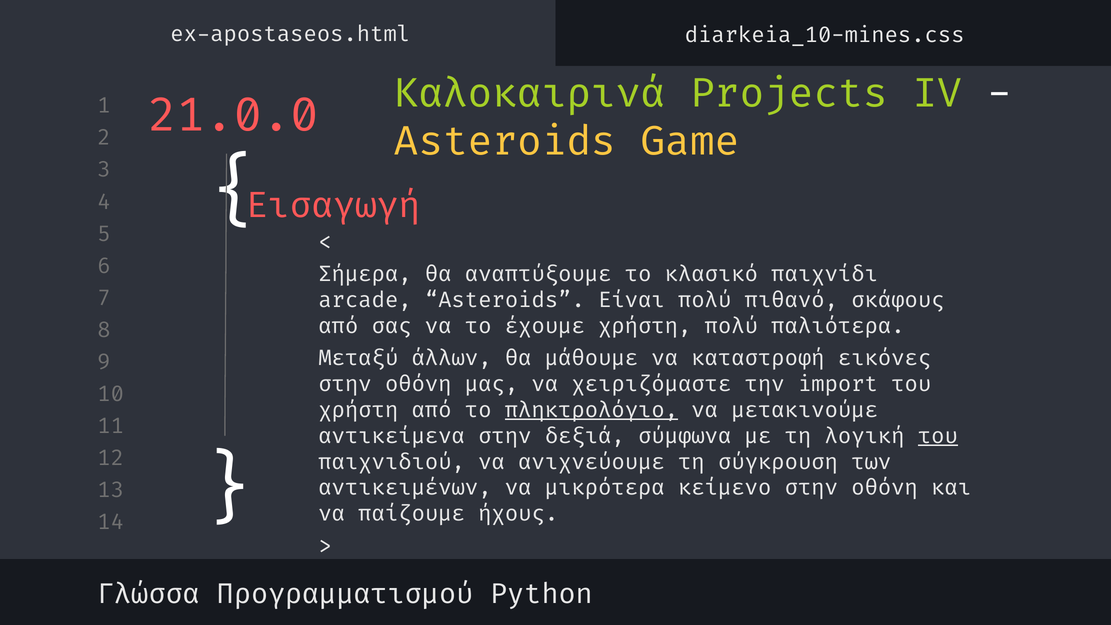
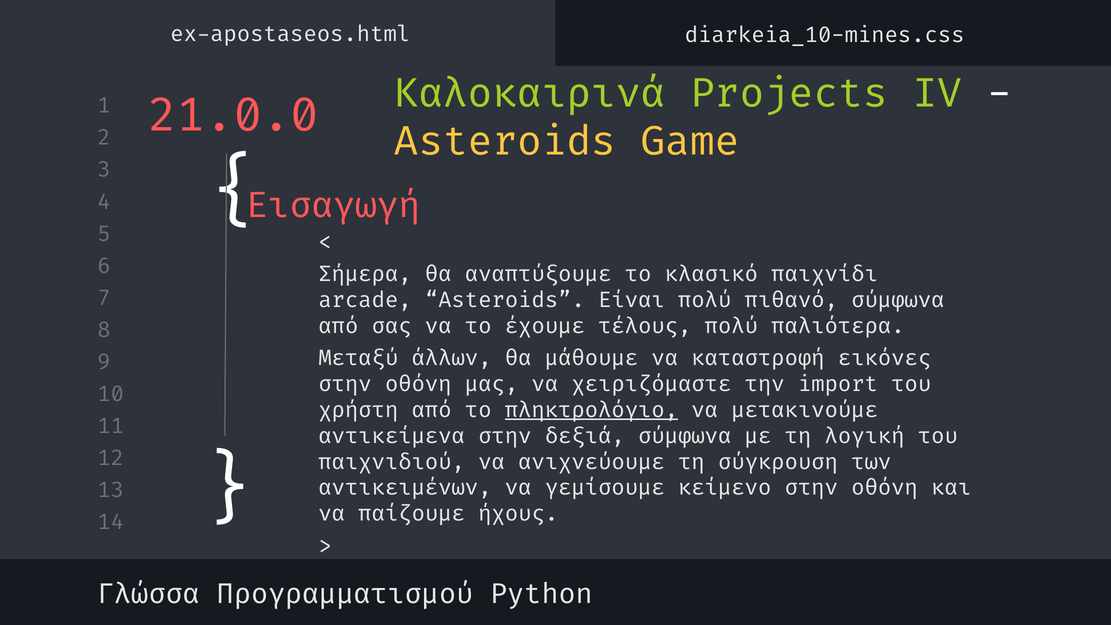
πιθανό σκάφους: σκάφους -> σύμφωνα (898, 300)
έχουμε χρήστη: χρήστη -> τέλους (645, 326)
του underline: present -> none (938, 436)
μικρότερα: μικρότερα -> γεμίσουμε (605, 488)
